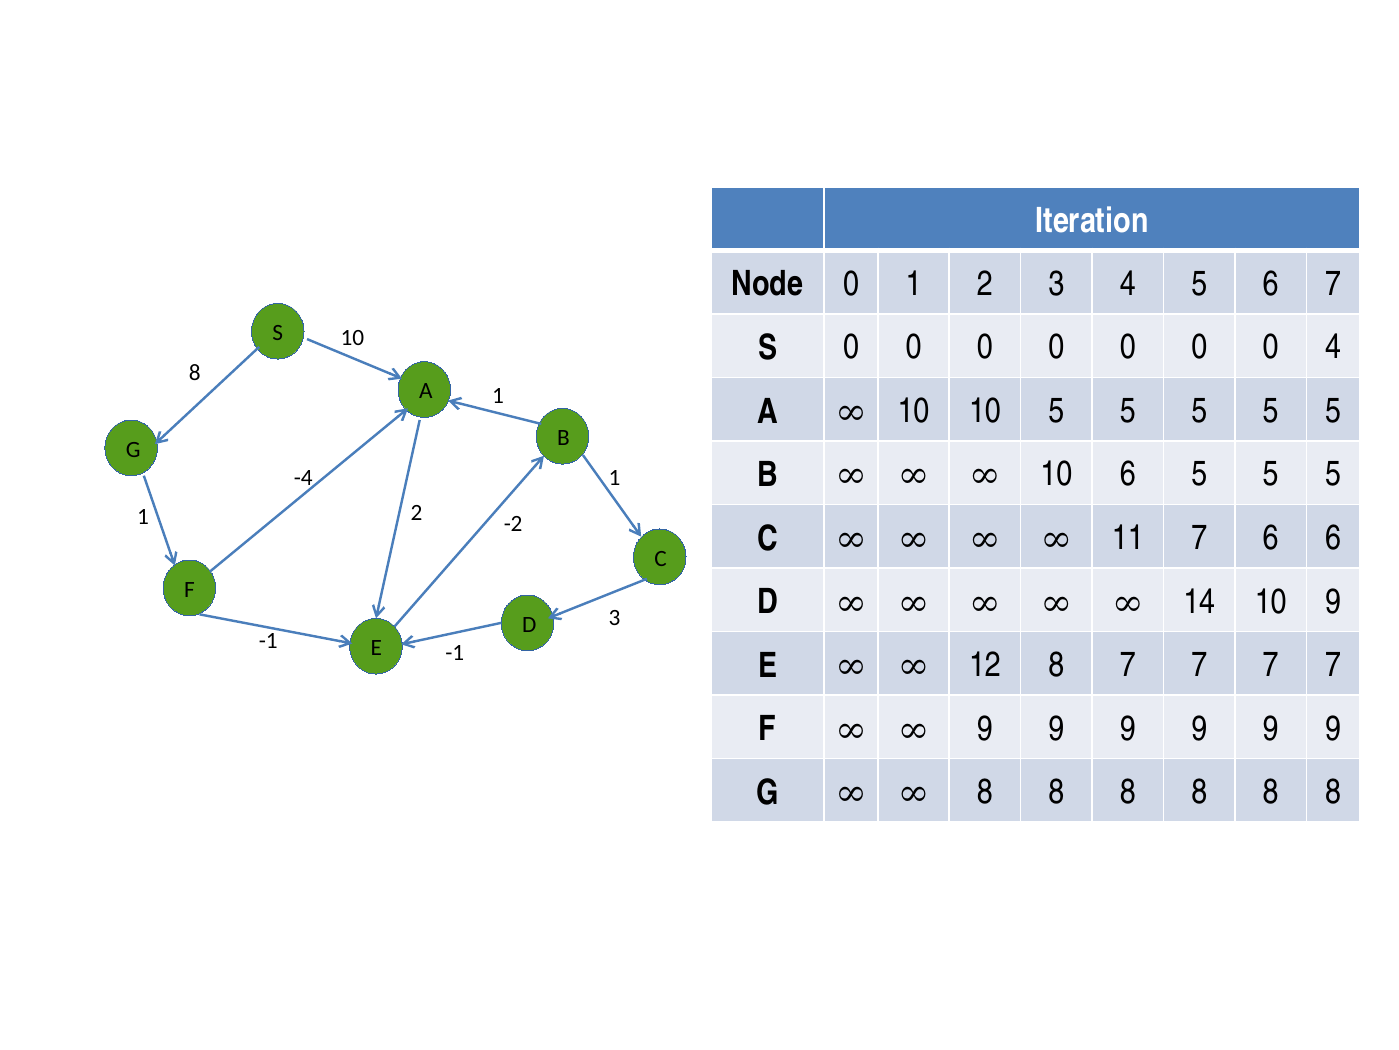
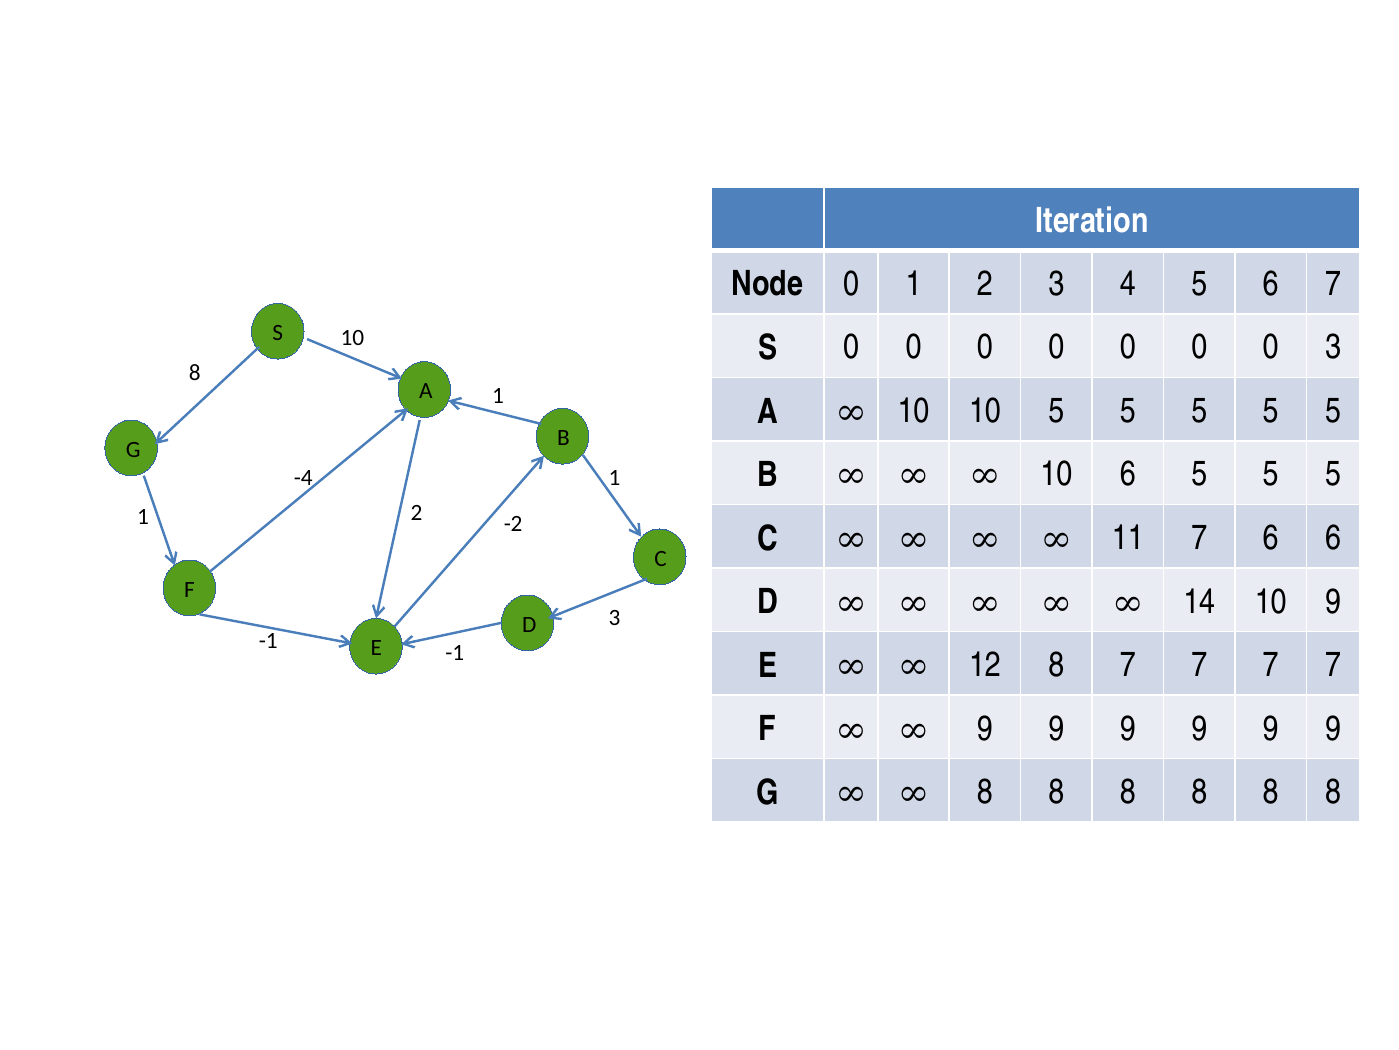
0 4: 4 -> 3 (1333, 347)
